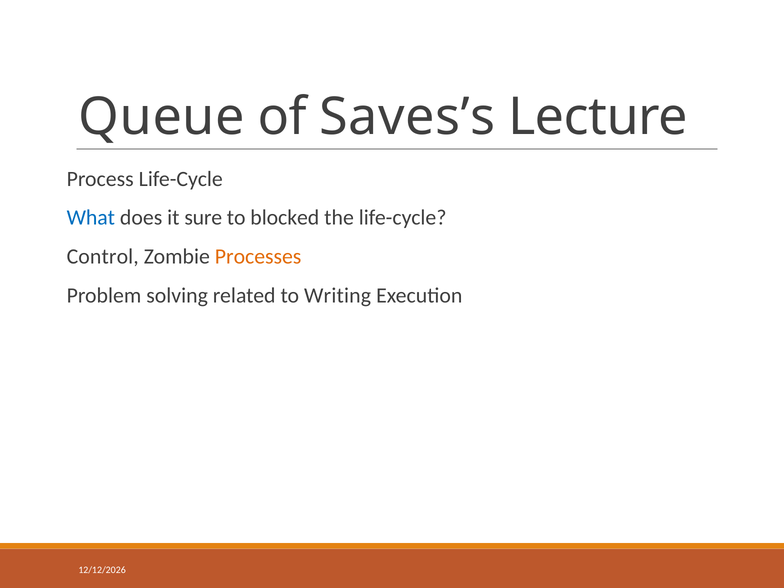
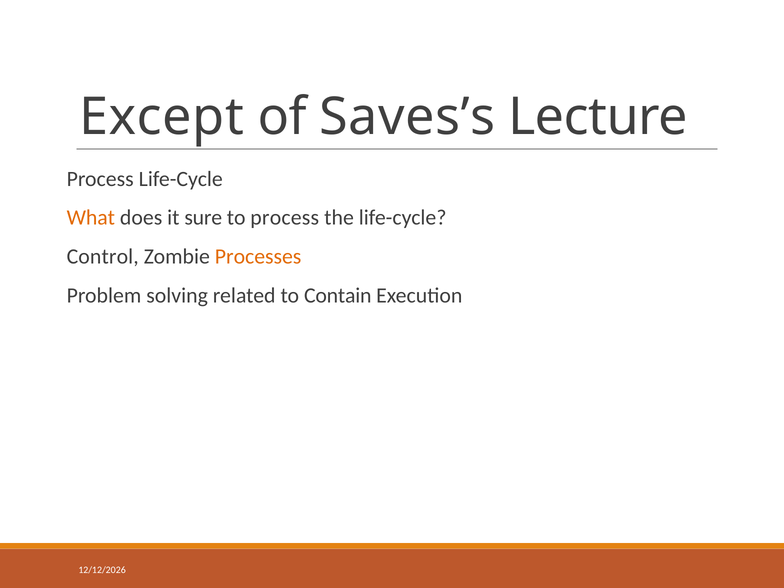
Queue: Queue -> Except (162, 117)
What colour: blue -> orange (91, 218)
to blocked: blocked -> process (285, 218)
Writing: Writing -> Contain (338, 295)
